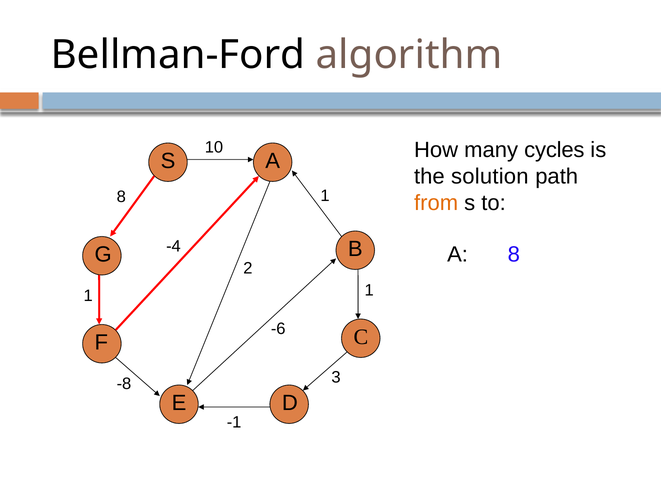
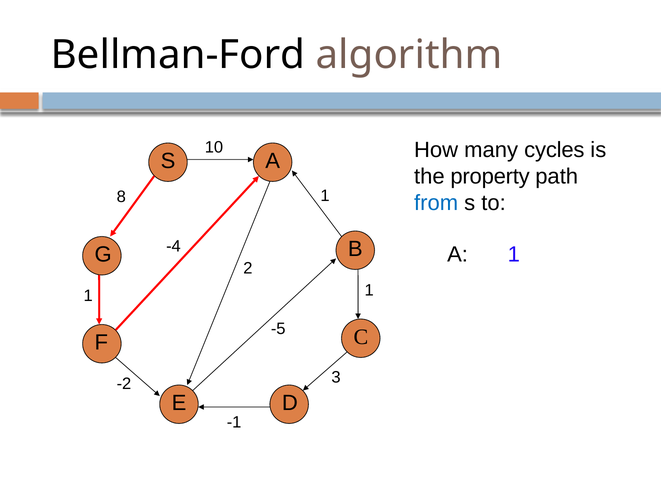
solution: solution -> property (490, 177)
from colour: orange -> blue (436, 203)
A 8: 8 -> 1 (514, 255)
-6: -6 -> -5 (278, 329)
-8: -8 -> -2 (124, 384)
